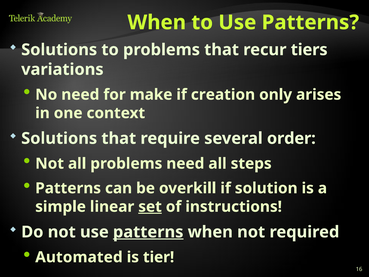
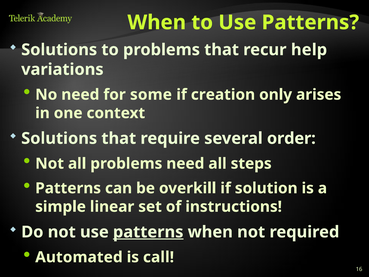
tiers: tiers -> help (309, 50)
make: make -> some (151, 95)
set underline: present -> none (150, 207)
tier: tier -> call (159, 257)
